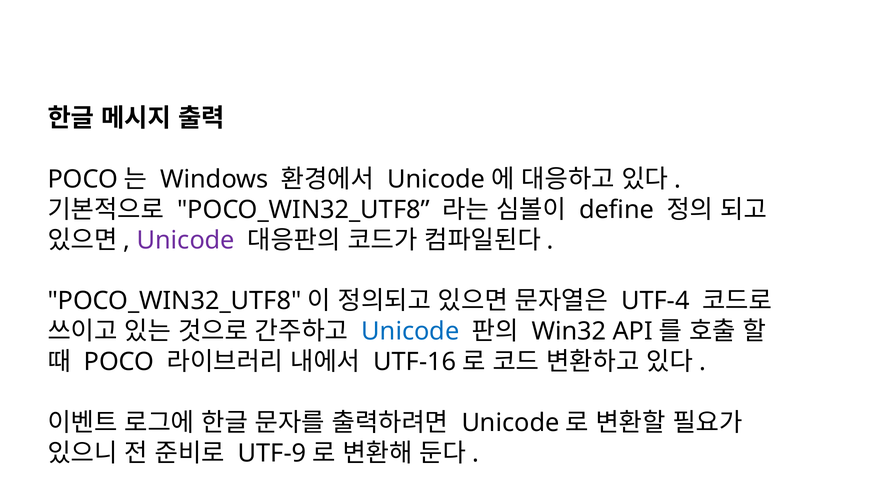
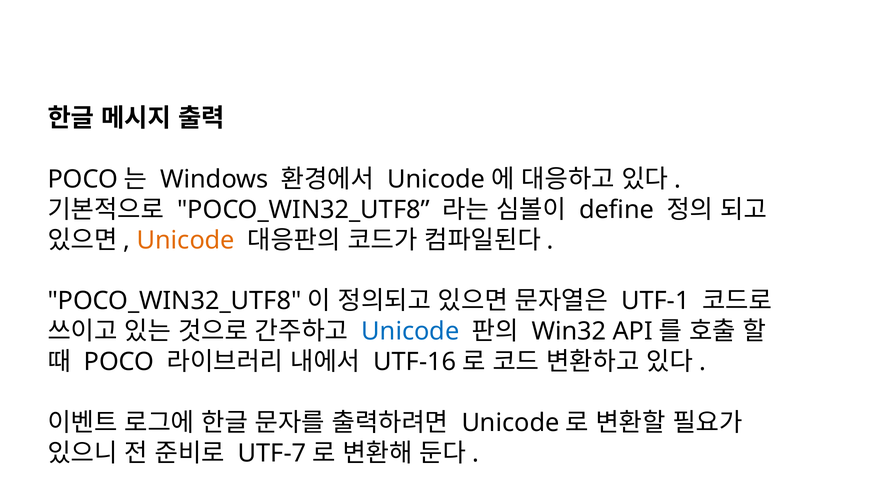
Unicode colour: purple -> orange (186, 240)
UTF-4: UTF-4 -> UTF-1 (655, 301)
UTF-9: UTF-9 -> UTF-7 (272, 453)
